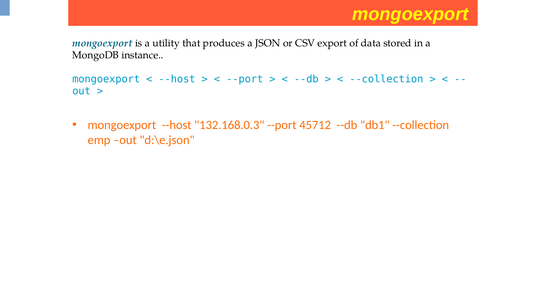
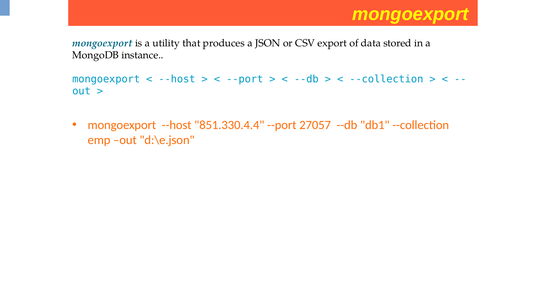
132.168.0.3: 132.168.0.3 -> 851.330.4.4 (229, 125)
45712: 45712 -> 27057 (315, 125)
